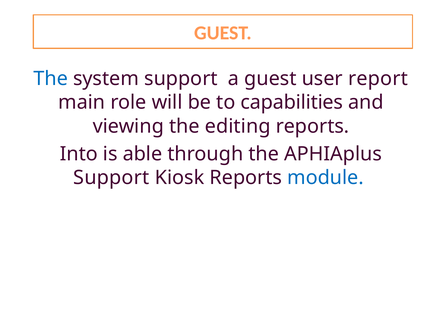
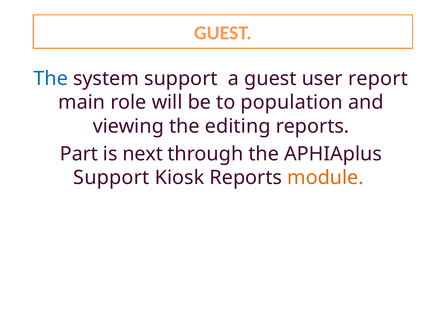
capabilities: capabilities -> population (292, 103)
Into: Into -> Part (79, 154)
able: able -> next (143, 154)
module colour: blue -> orange (326, 178)
